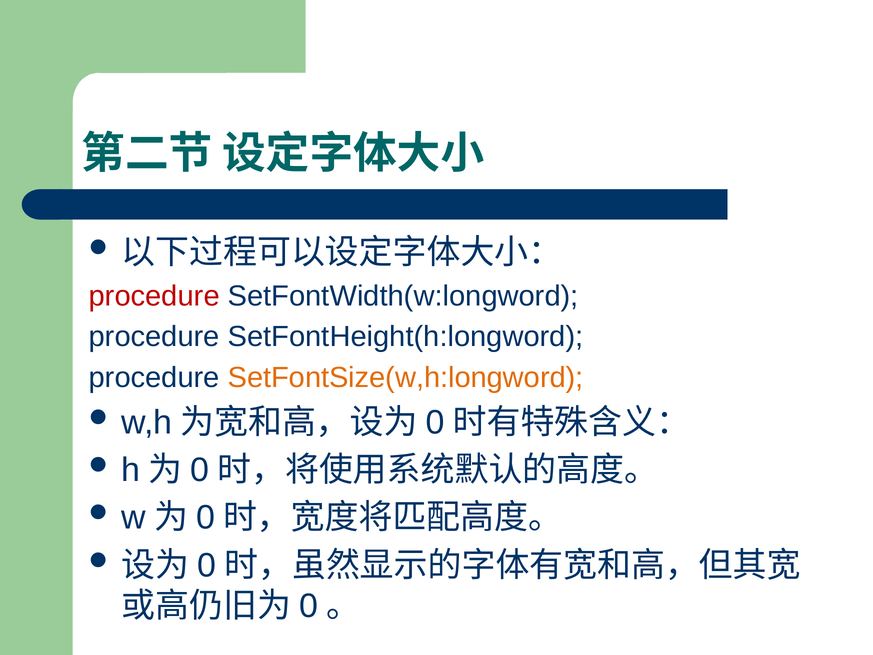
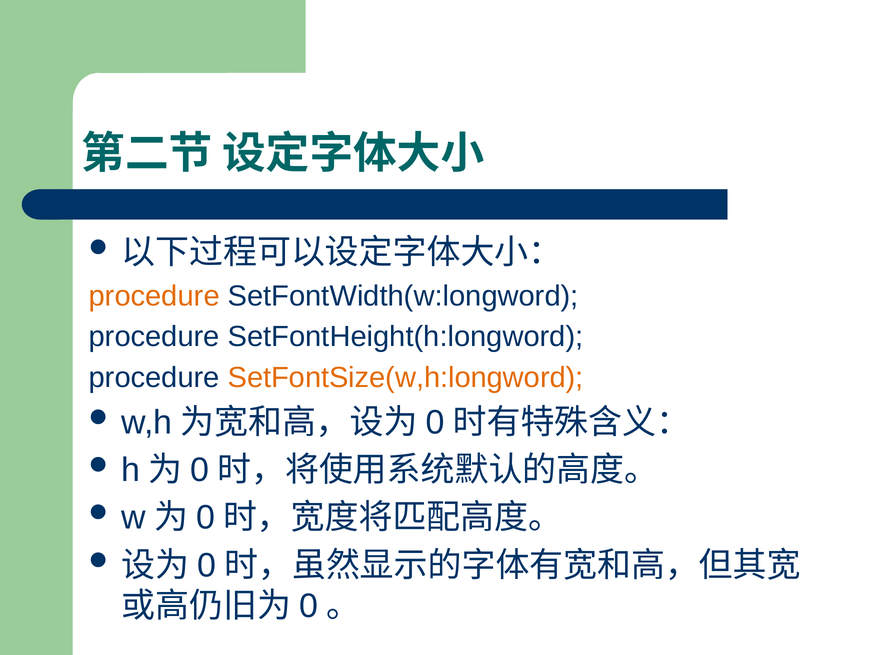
procedure colour: red -> orange (154, 296)
